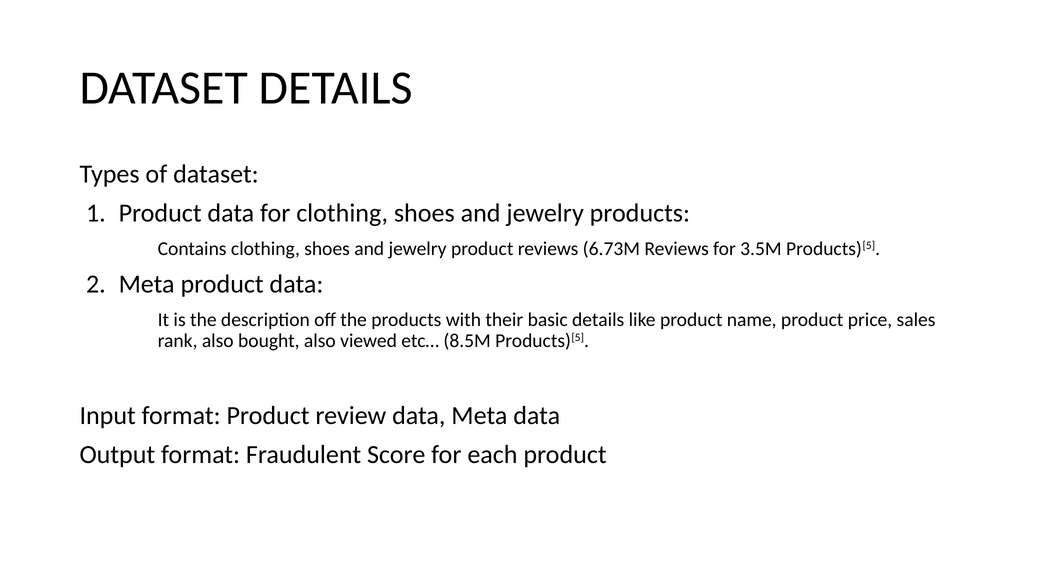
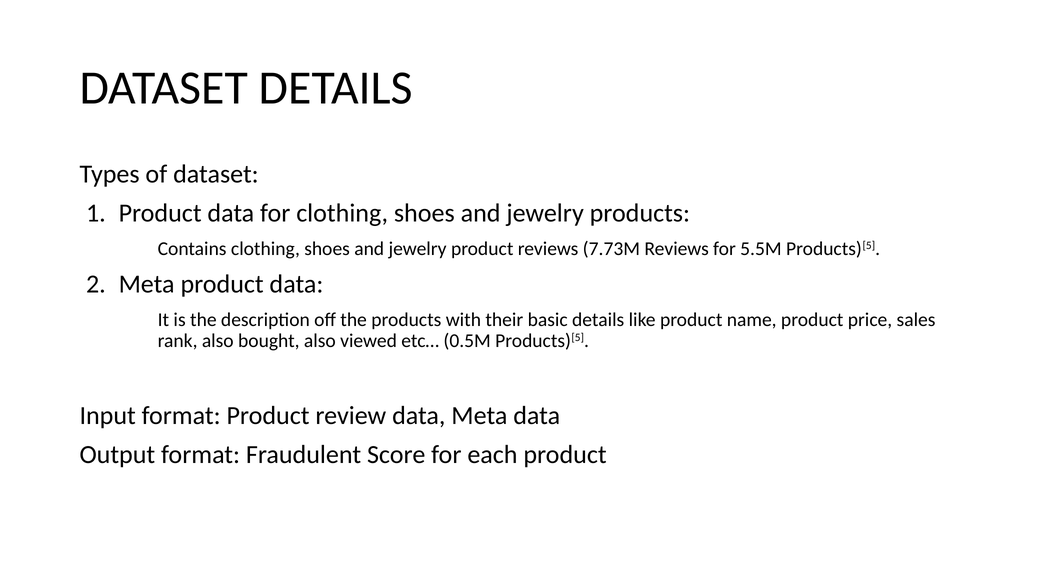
6.73M: 6.73M -> 7.73M (611, 249)
3.5M: 3.5M -> 5.5M (761, 249)
8.5M: 8.5M -> 0.5M (467, 341)
